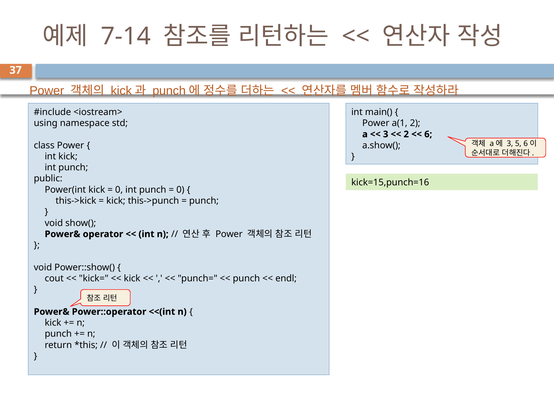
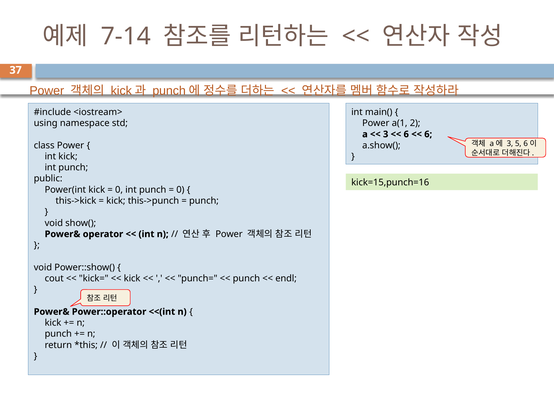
2: 2 -> 6 (406, 134)
